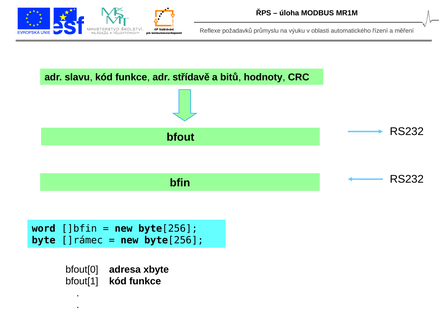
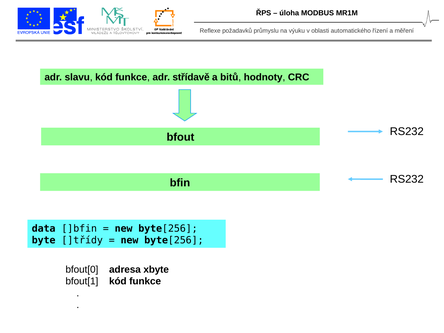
word: word -> data (44, 229)
]rámec: ]rámec -> ]třídy (82, 240)
